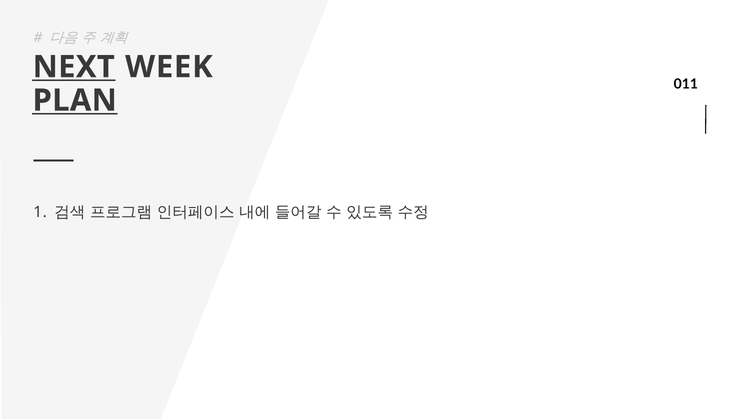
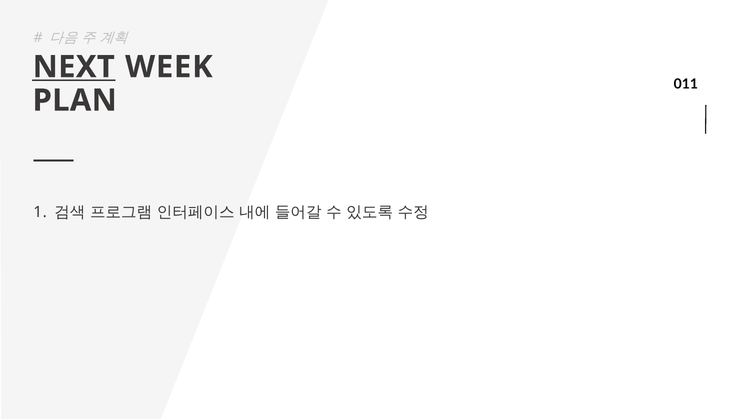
PLAN underline: present -> none (75, 100)
